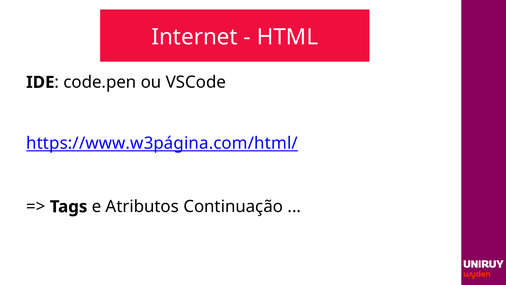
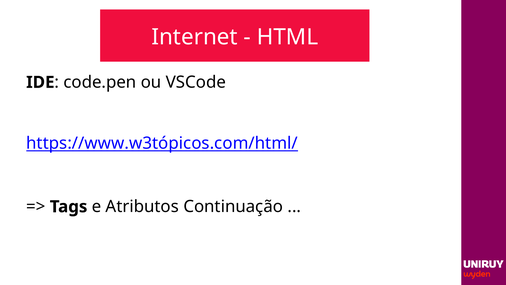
https://www.w3página.com/html/: https://www.w3página.com/html/ -> https://www.w3tópicos.com/html/ (162, 143)
